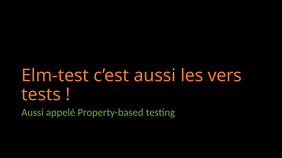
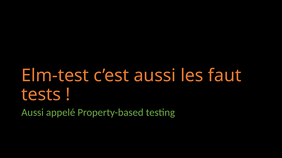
vers: vers -> faut (225, 76)
